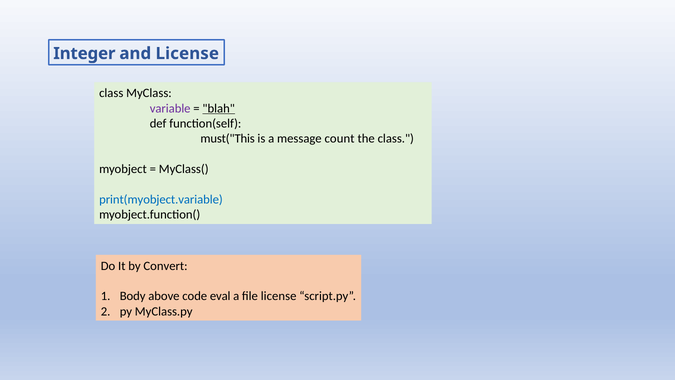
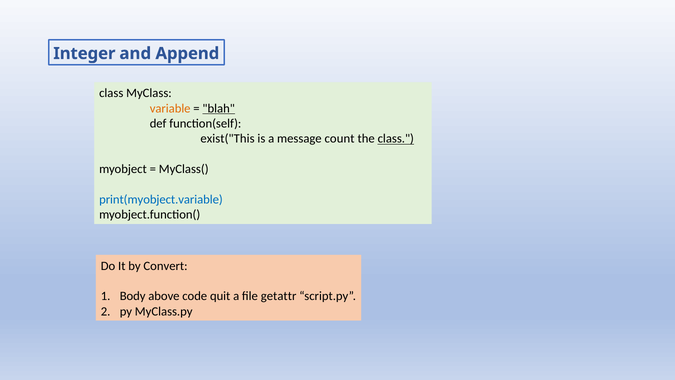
and License: License -> Append (187, 53)
variable colour: purple -> orange (170, 108)
must("This: must("This -> exist("This (228, 139)
class underline: none -> present (396, 139)
eval: eval -> quit (220, 296)
file license: license -> getattr (279, 296)
